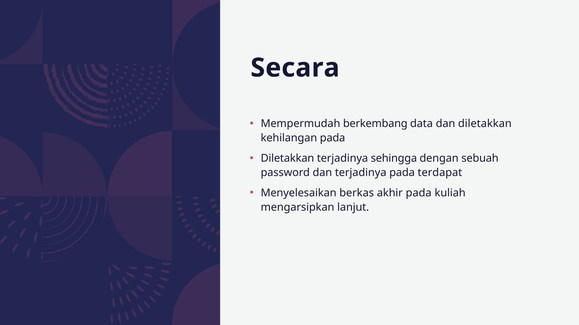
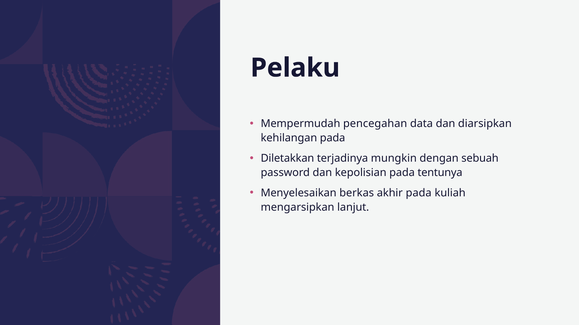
Secara: Secara -> Pelaku (295, 68)
berkembang: berkembang -> pencegahan (375, 124)
dan diletakkan: diletakkan -> diarsipkan (485, 124)
sehingga: sehingga -> mungkin (394, 159)
dan terjadinya: terjadinya -> kepolisian (361, 173)
terdapat: terdapat -> tentunya (440, 173)
